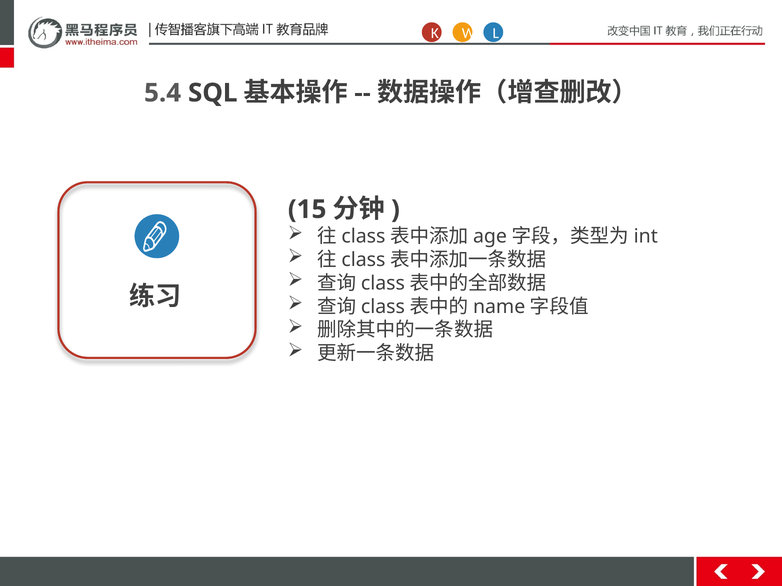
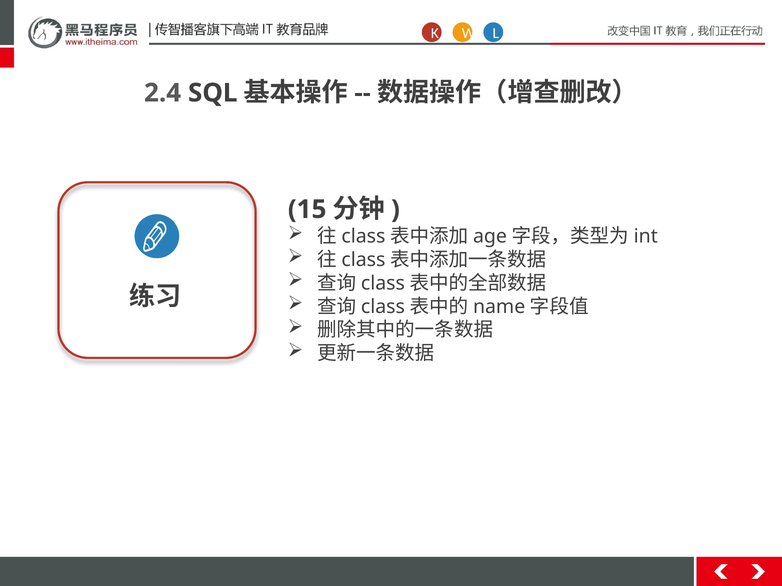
5.4: 5.4 -> 2.4 (163, 93)
